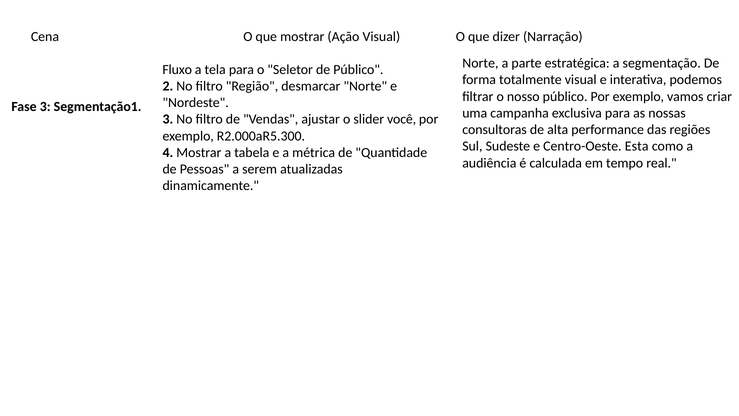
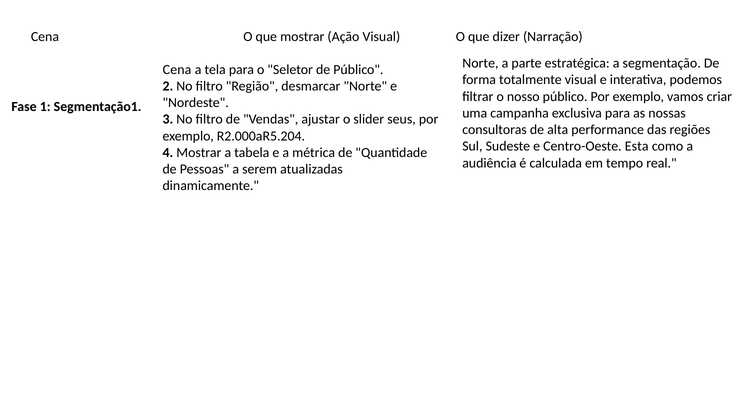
Fluxo: Fluxo -> Cena (177, 69)
Fase 3: 3 -> 1 (45, 106)
você: você -> seus (402, 119)
R2.000aR5.300: R2.000aR5.300 -> R2.000aR5.204 (261, 136)
